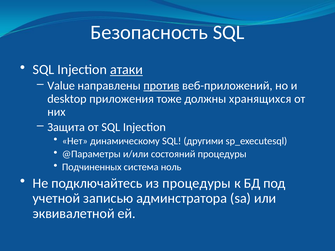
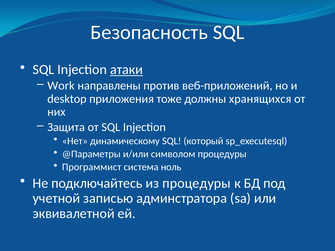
Value: Value -> Work (61, 86)
против underline: present -> none (161, 86)
другими: другими -> который (203, 141)
состояний: состояний -> символом (173, 154)
Подчиненных: Подчиненных -> Программист (92, 167)
